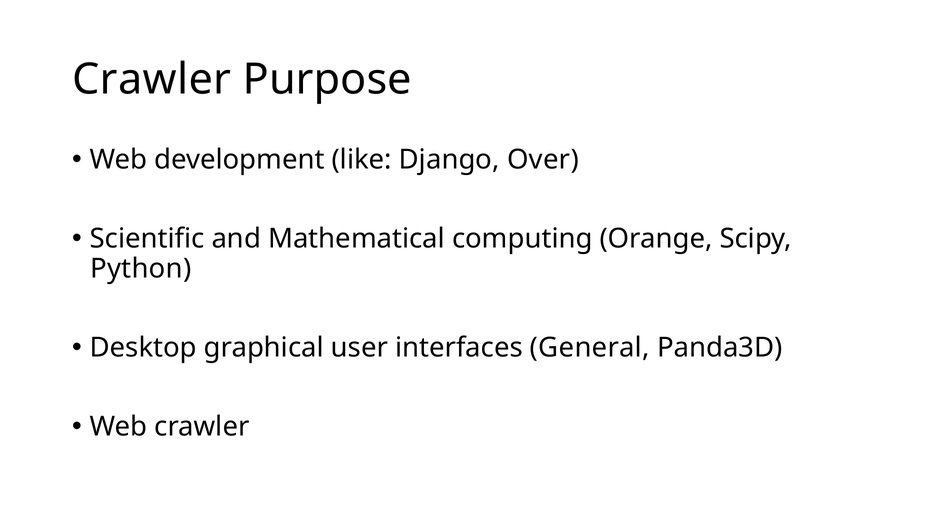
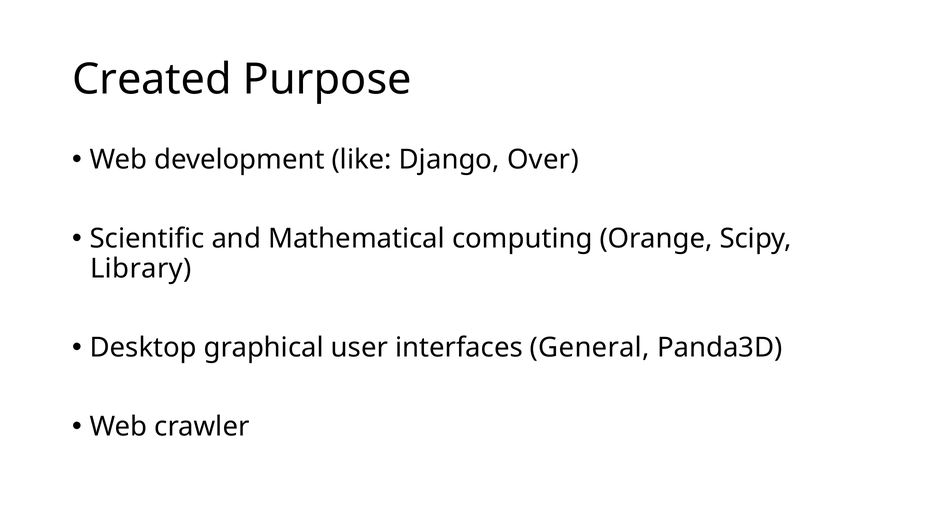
Crawler: Crawler -> Created (152, 79)
Python: Python -> Library (141, 269)
